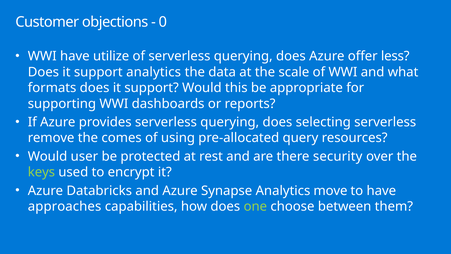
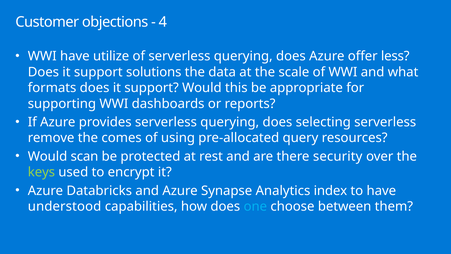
0: 0 -> 4 (163, 22)
support analytics: analytics -> solutions (154, 72)
user: user -> scan (84, 156)
move: move -> index (330, 190)
approaches: approaches -> understood (65, 206)
one colour: light green -> light blue (255, 206)
